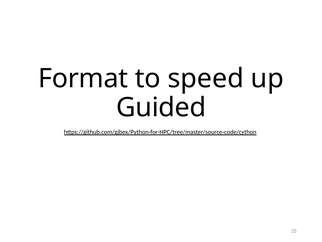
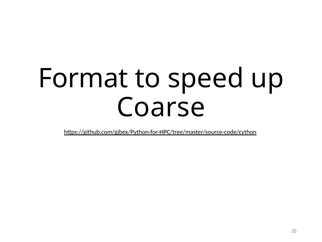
Guided: Guided -> Coarse (161, 107)
